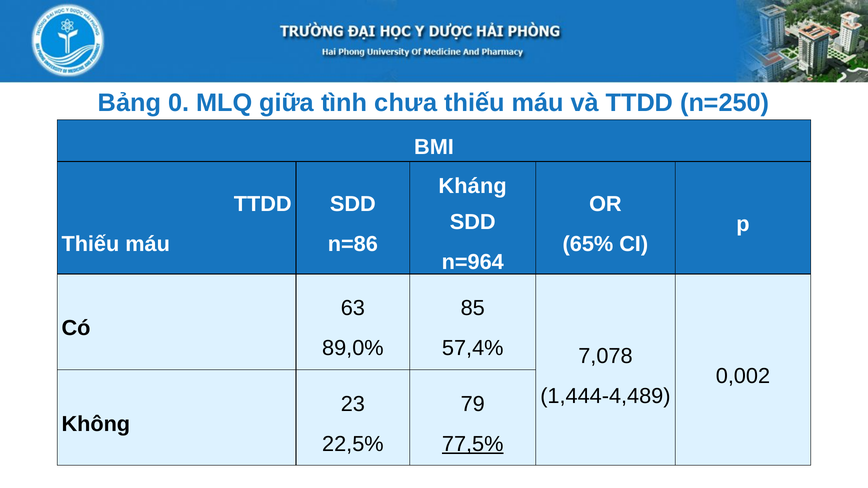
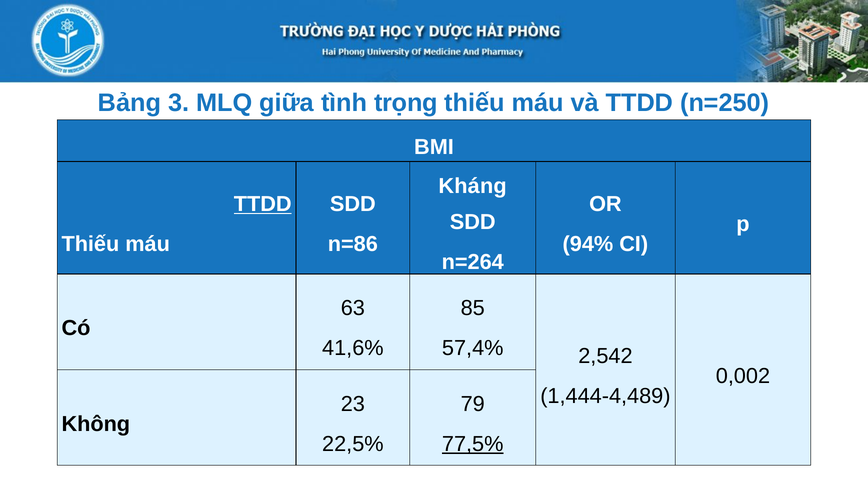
0: 0 -> 3 (179, 103)
chưa: chưa -> trọng (406, 103)
TTDD underline: none -> present (263, 204)
65%: 65% -> 94% (588, 244)
n=964: n=964 -> n=264 (473, 262)
89,0%: 89,0% -> 41,6% (353, 348)
7,078: 7,078 -> 2,542 (605, 356)
